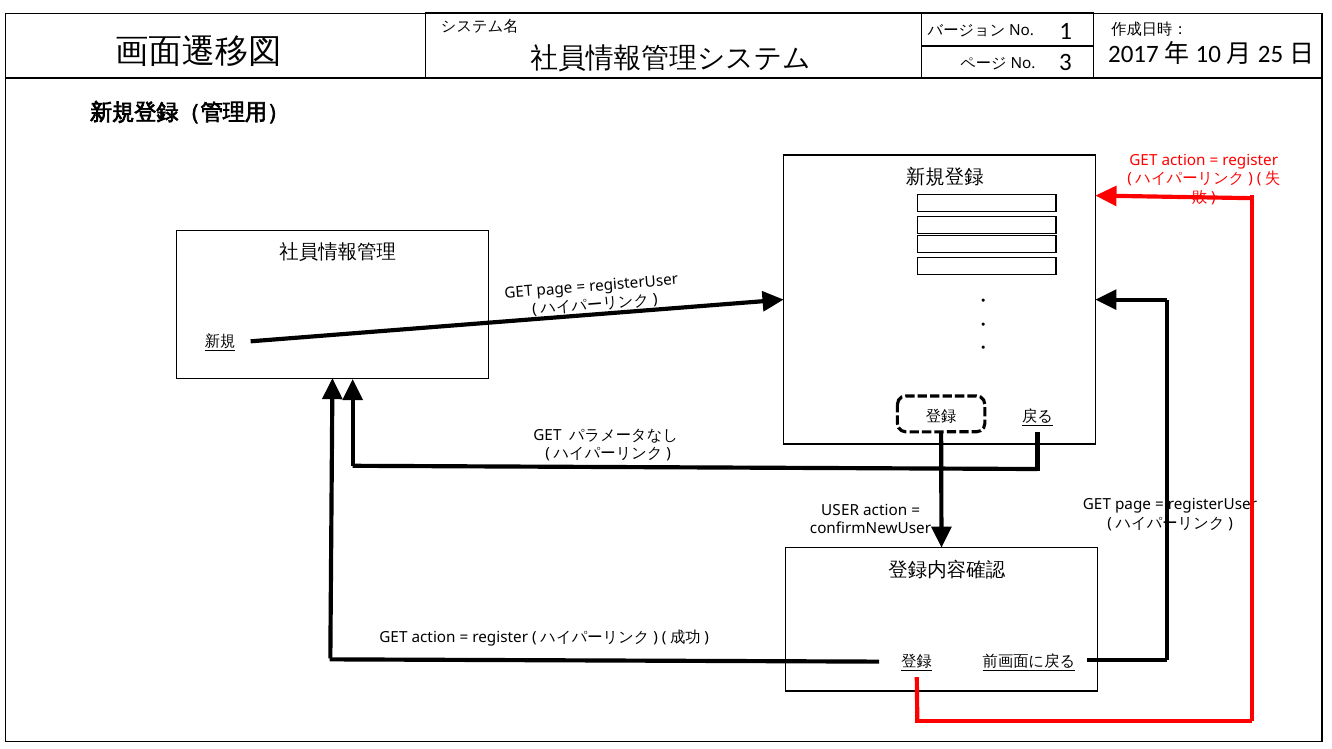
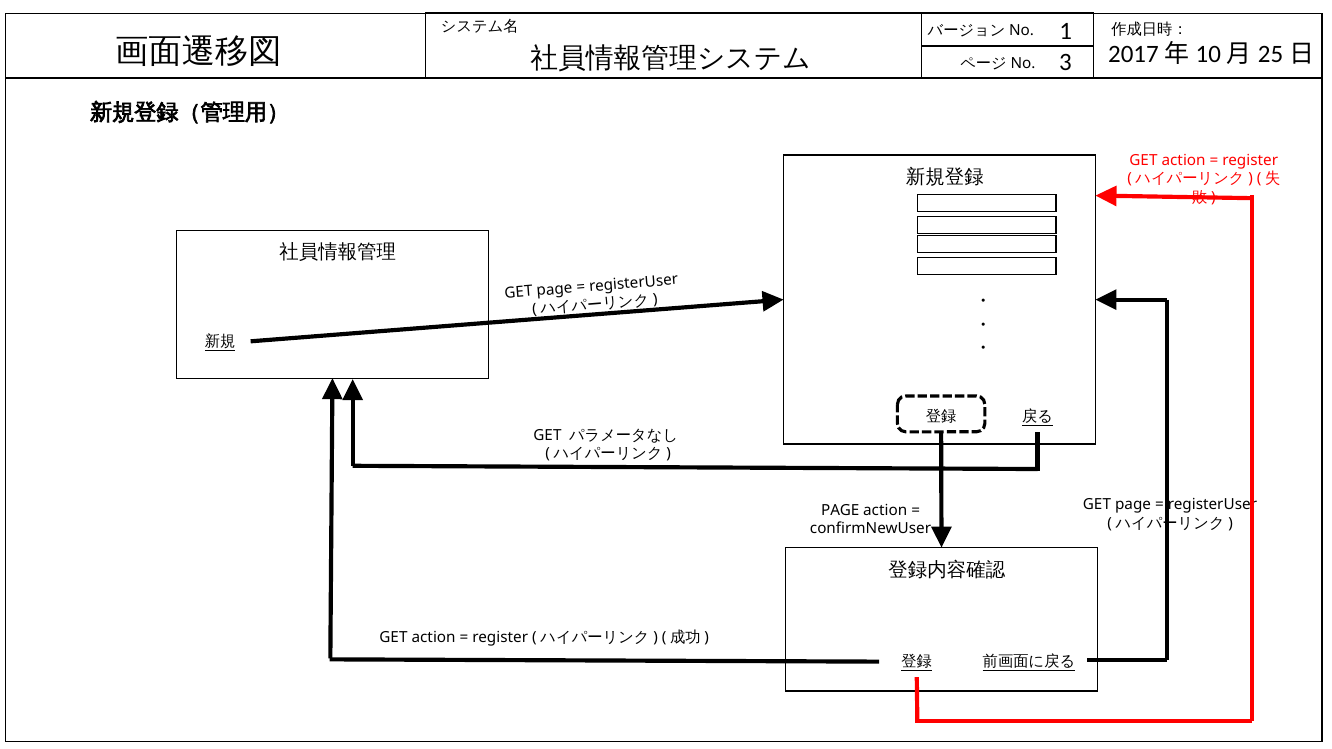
USER: USER -> PAGE (840, 510)
